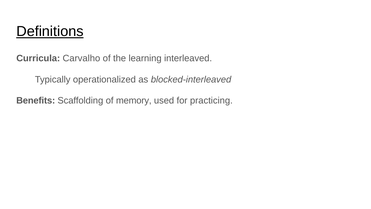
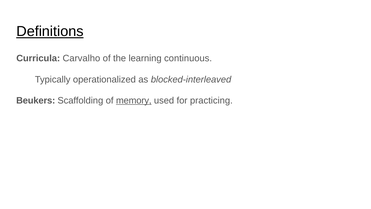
interleaved: interleaved -> continuous (188, 58)
Benefits: Benefits -> Beukers (36, 100)
memory underline: none -> present (134, 100)
